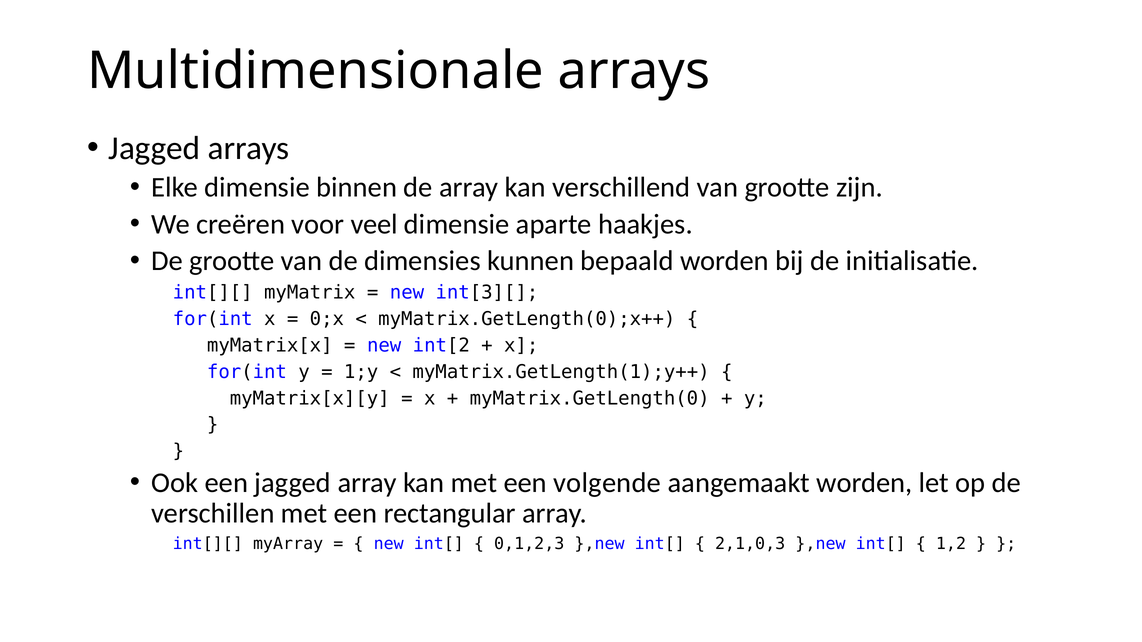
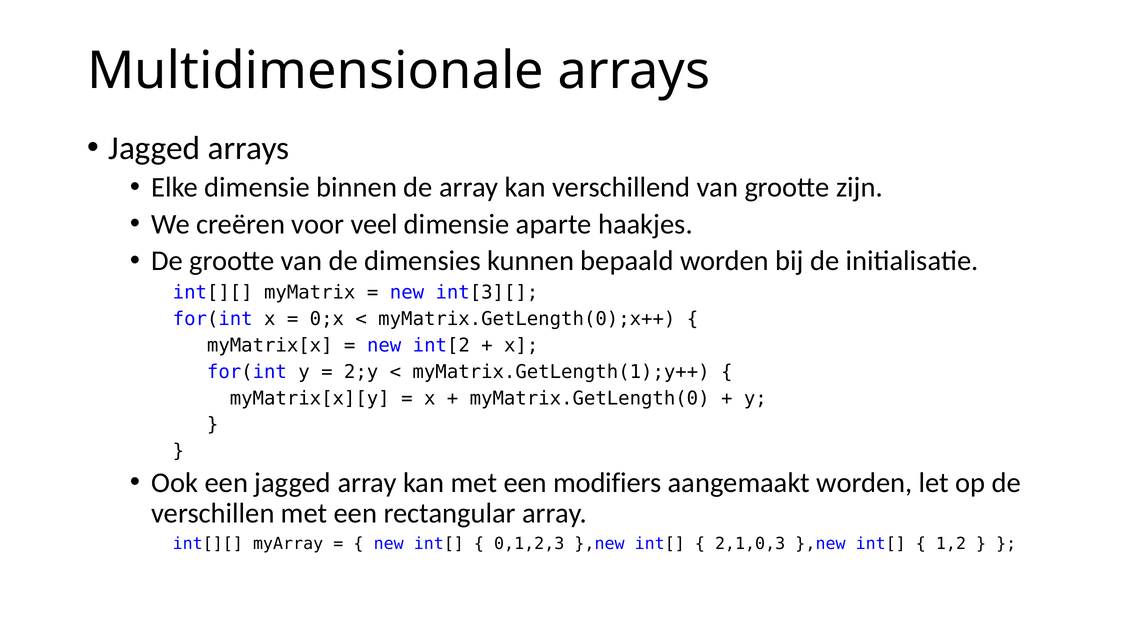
1;y: 1;y -> 2;y (361, 372)
volgende: volgende -> modifiers (607, 483)
